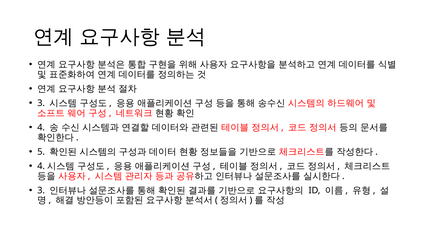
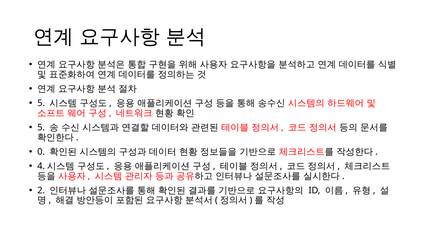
3: 3 -> 5 (41, 103)
4: 4 -> 5 (41, 128)
5: 5 -> 0 (41, 152)
3: 3 -> 2 (41, 191)
